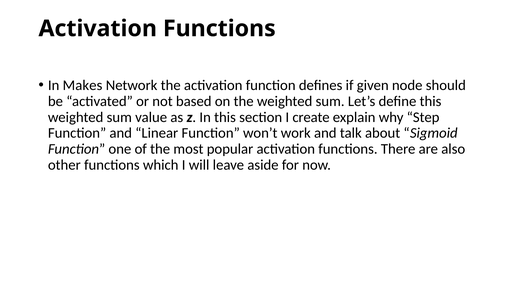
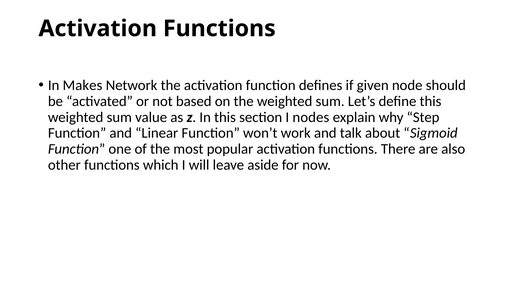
create: create -> nodes (311, 117)
